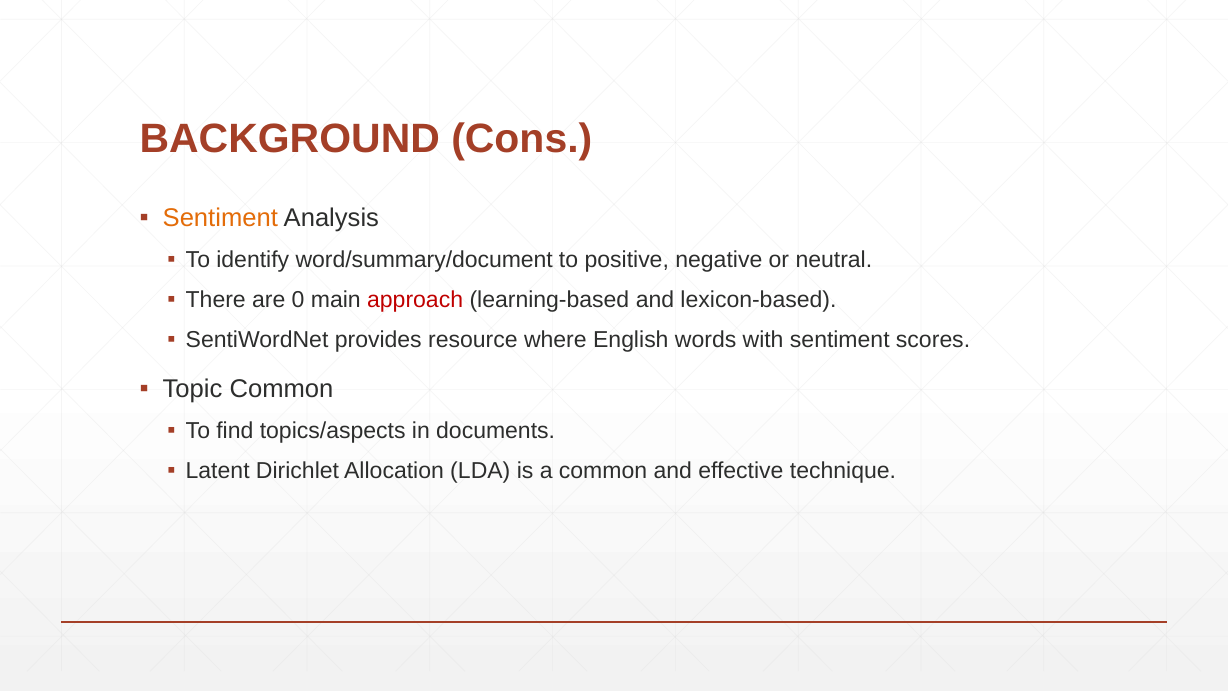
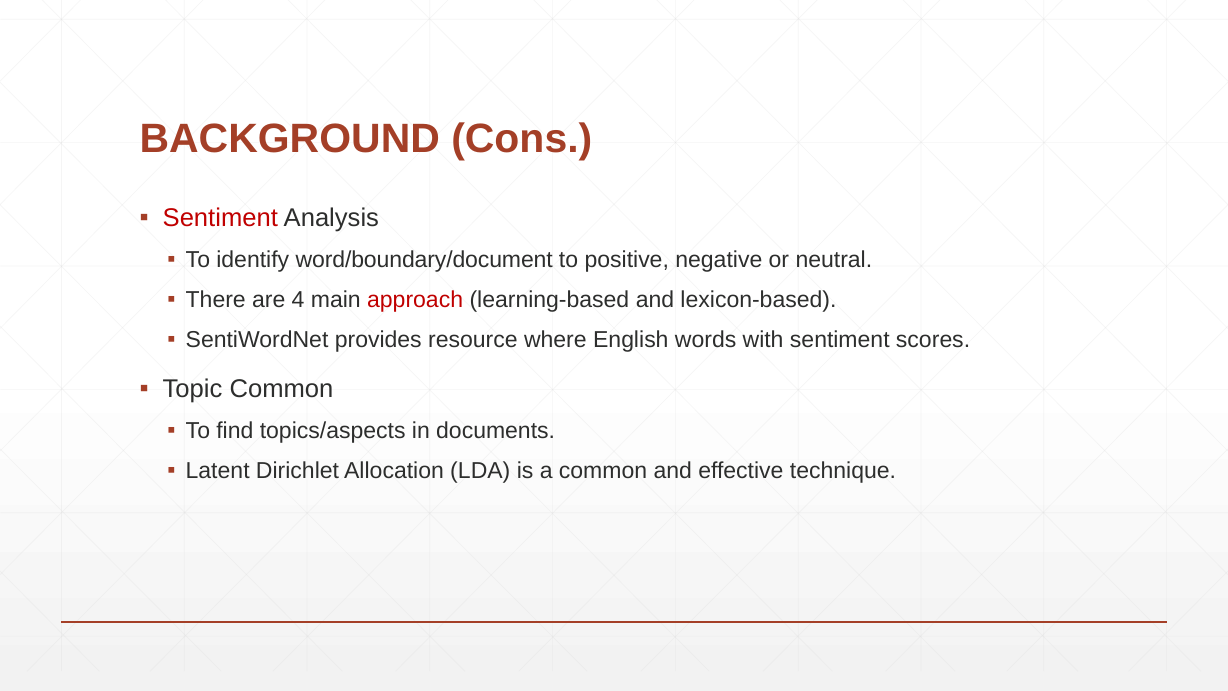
Sentiment colour: orange -> red (220, 218)
word/summary/document: word/summary/document -> word/boundary/document (424, 259)
0: 0 -> 4 (298, 300)
